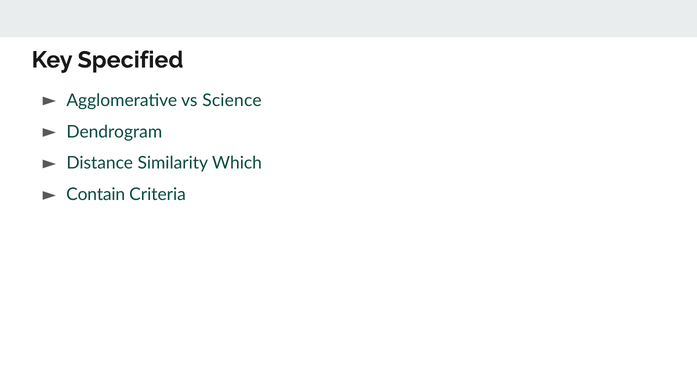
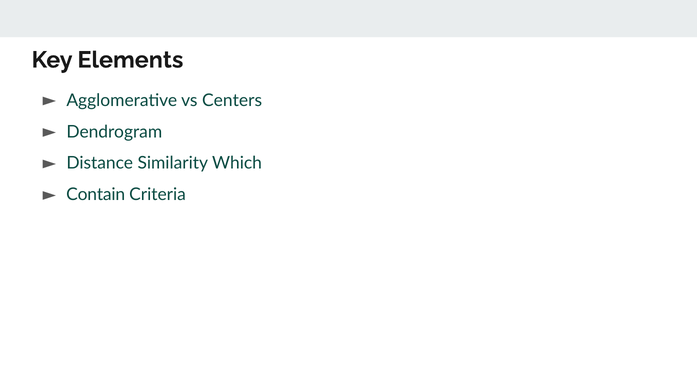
Specified: Specified -> Elements (130, 60)
Science: Science -> Centers (232, 100)
